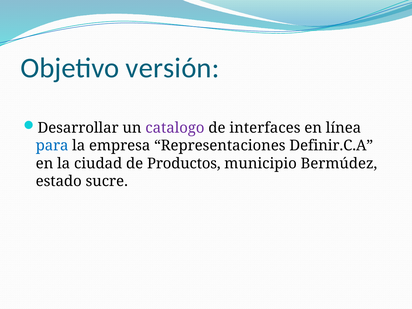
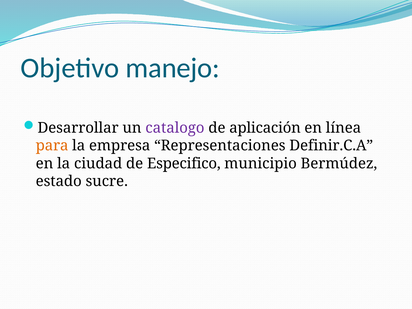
versión: versión -> manejo (173, 68)
interfaces: interfaces -> aplicación (265, 128)
para colour: blue -> orange (52, 146)
Productos: Productos -> Especifico (184, 164)
